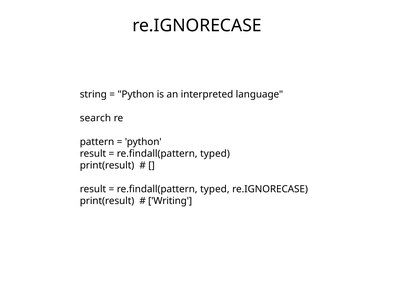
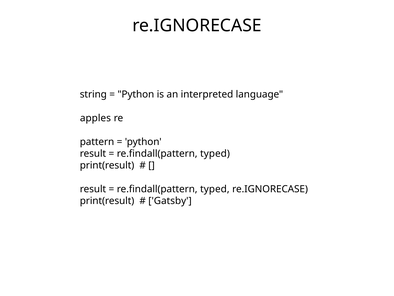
search: search -> apples (95, 118)
Writing: Writing -> Gatsby (170, 201)
